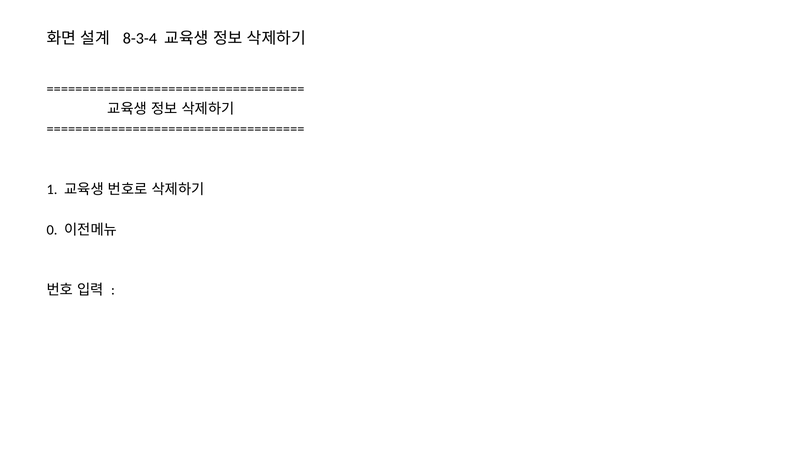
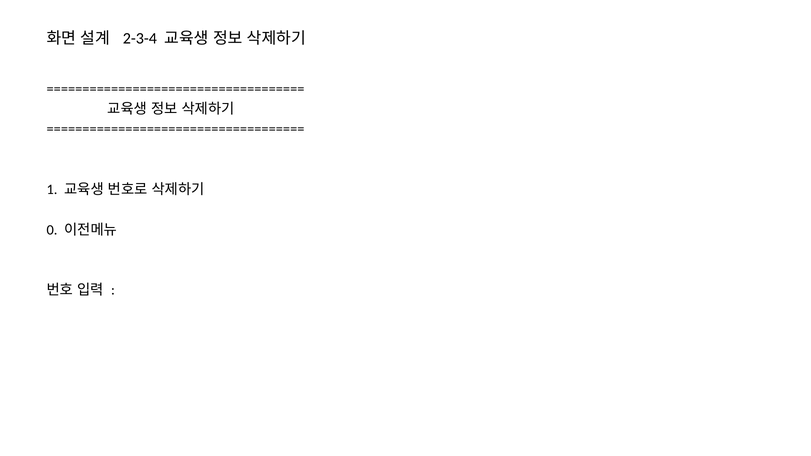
8-3-4: 8-3-4 -> 2-3-4 (140, 38)
